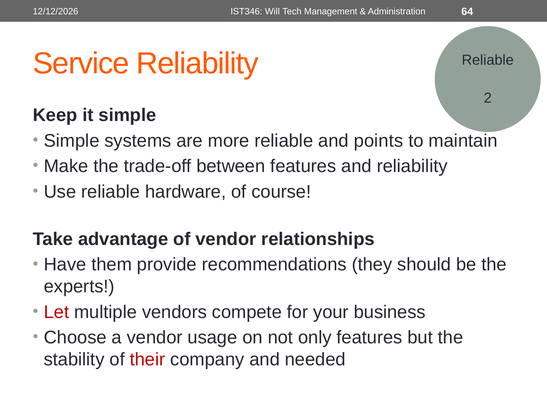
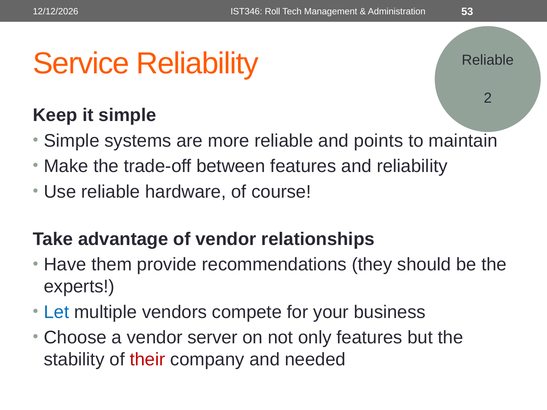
Will: Will -> Roll (272, 12)
64: 64 -> 53 (467, 12)
Let colour: red -> blue (56, 312)
usage: usage -> server (213, 338)
